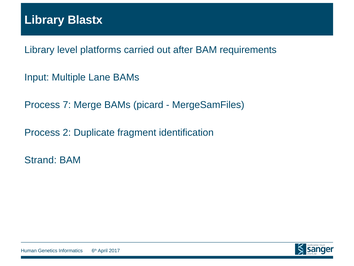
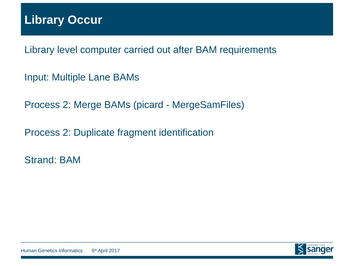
Blastx: Blastx -> Occur (85, 20)
platforms: platforms -> computer (101, 50)
7: 7 -> 2 (67, 105)
